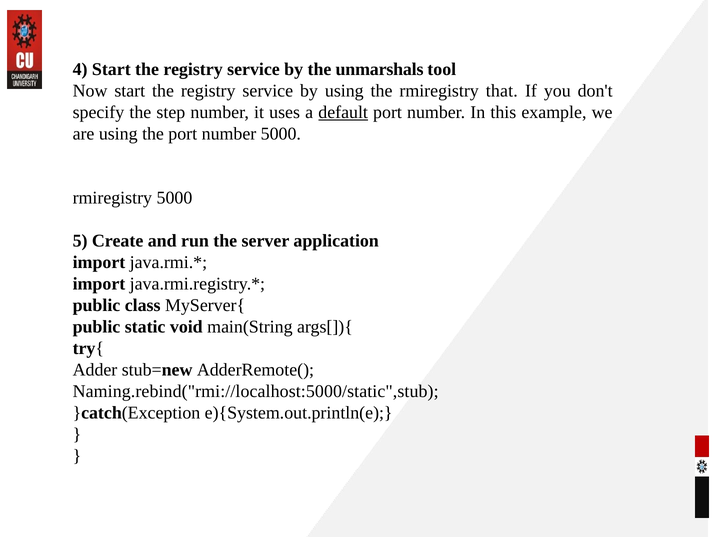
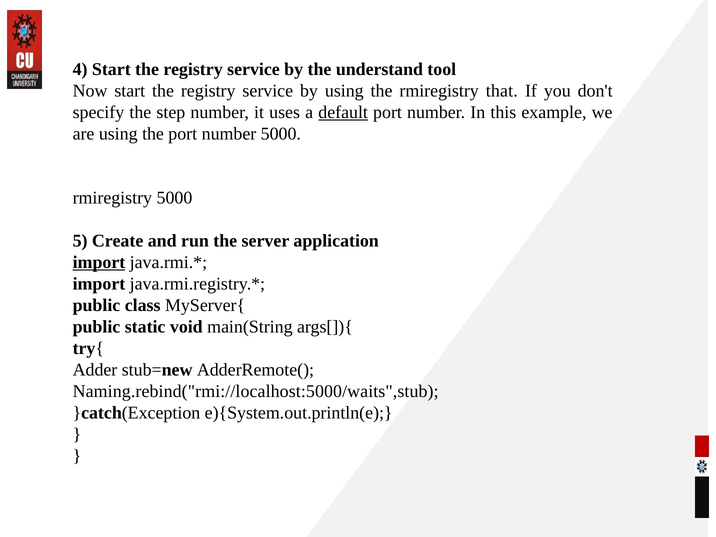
unmarshals: unmarshals -> understand (379, 69)
import underline: none -> present (99, 263)
Naming.rebind("rmi://localhost:5000/static",stub: Naming.rebind("rmi://localhost:5000/static",stub -> Naming.rebind("rmi://localhost:5000/waits",stub (256, 391)
